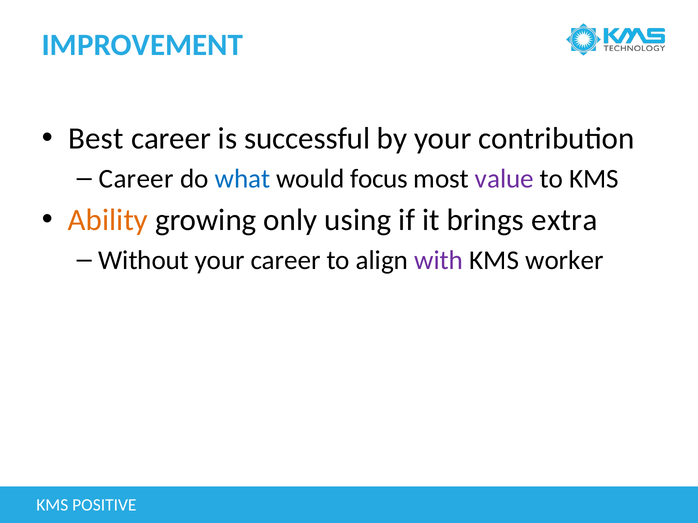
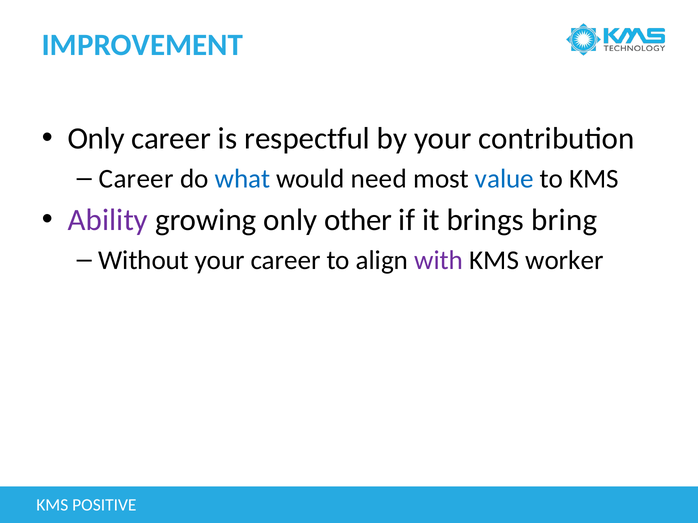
Best: Best -> Only (96, 139)
successful: successful -> respectful (307, 139)
focus: focus -> need (379, 179)
value colour: purple -> blue (504, 179)
Ability colour: orange -> purple (108, 220)
using: using -> other (358, 220)
extra: extra -> bring (564, 220)
